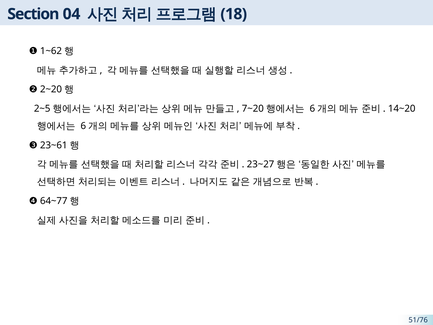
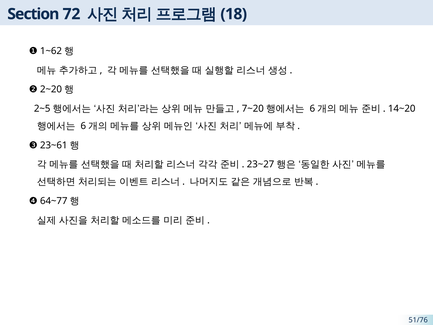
04: 04 -> 72 (72, 14)
